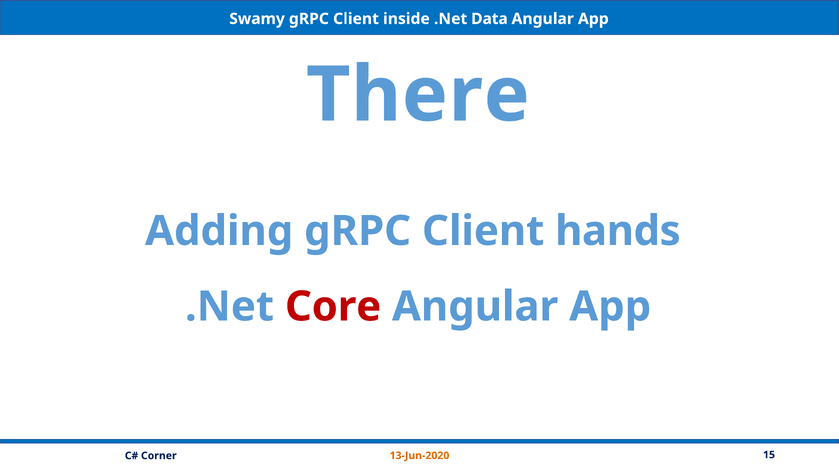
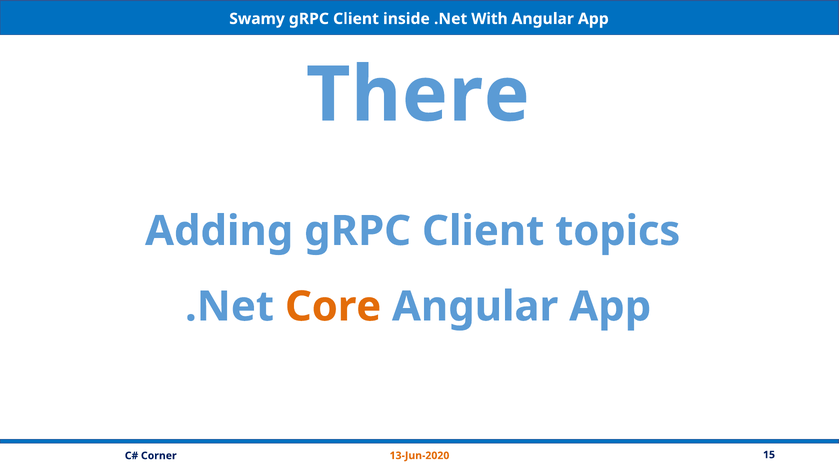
Data: Data -> With (489, 19)
hands: hands -> topics (618, 231)
Core colour: red -> orange (333, 307)
